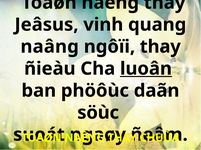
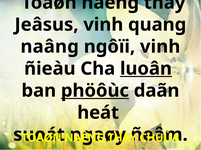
ngôïi thay: thay -> vinh (160, 47)
phöôùc underline: none -> present (95, 91)
söùc: söùc -> heát (98, 113)
